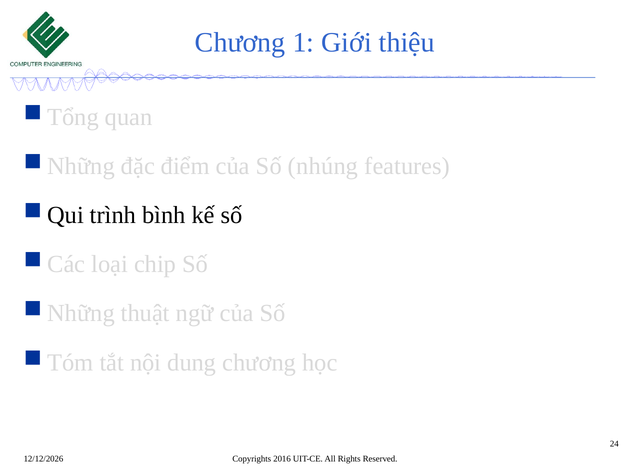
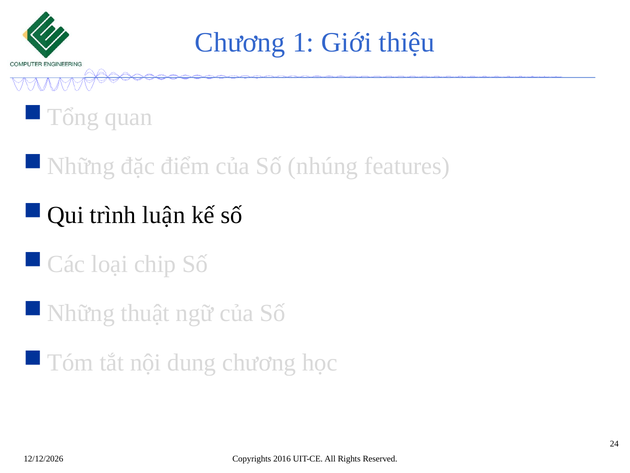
bình: bình -> luận (164, 215)
